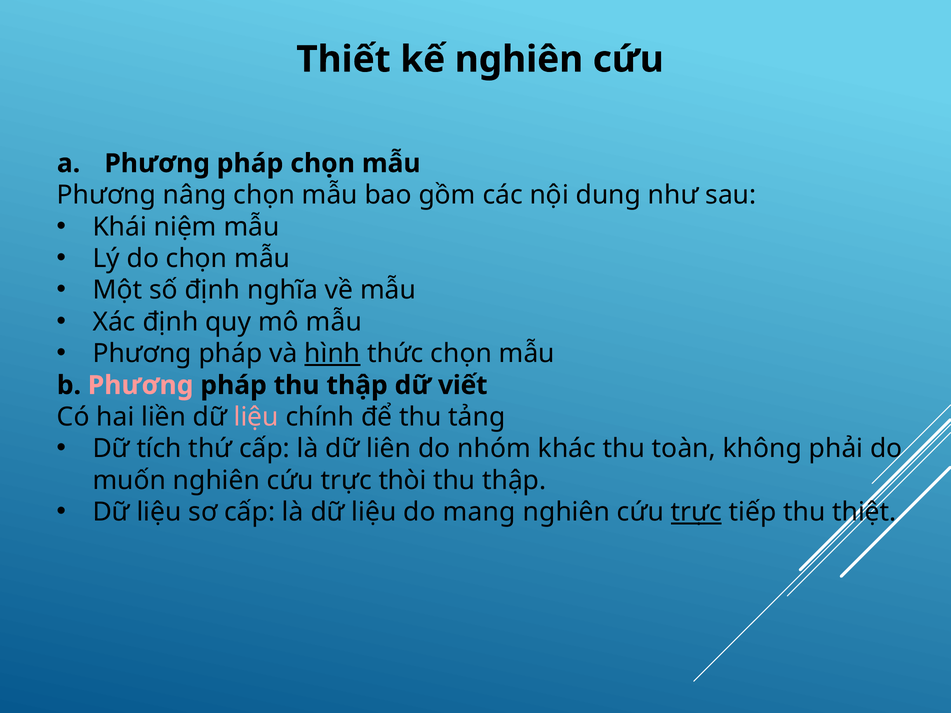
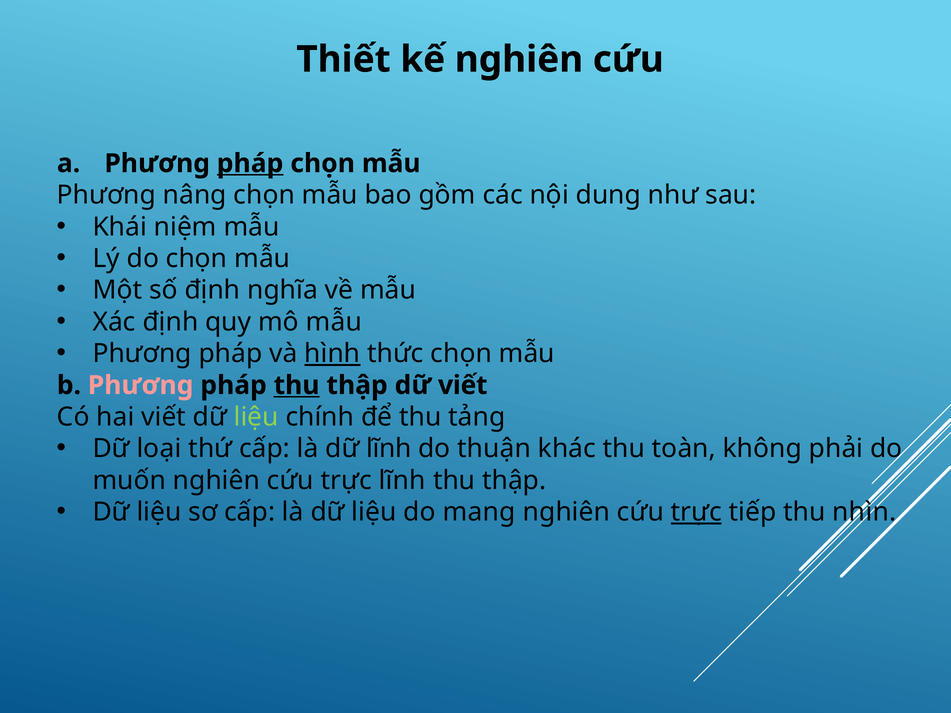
pháp underline: none -> present (250, 163)
thu underline: none -> present (297, 385)
hai liền: liền -> viết (164, 417)
liệu colour: pink -> light green (256, 417)
tích: tích -> loại (159, 449)
dữ liên: liên -> lĩnh (389, 449)
nhóm: nhóm -> thuận (494, 449)
trực thòi: thòi -> lĩnh (402, 481)
thiệt: thiệt -> nhìn (864, 512)
